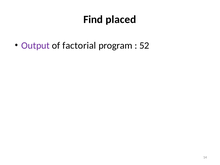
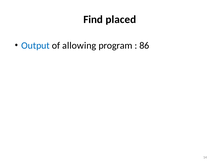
Output colour: purple -> blue (36, 46)
factorial: factorial -> allowing (79, 46)
52: 52 -> 86 (144, 46)
